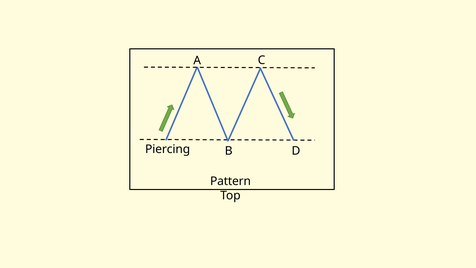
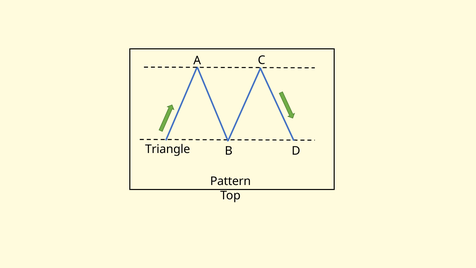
Piercing: Piercing -> Triangle (168, 149)
